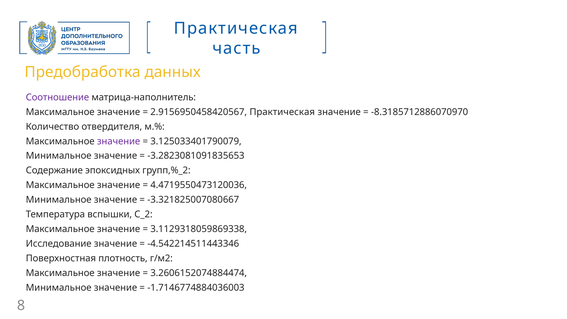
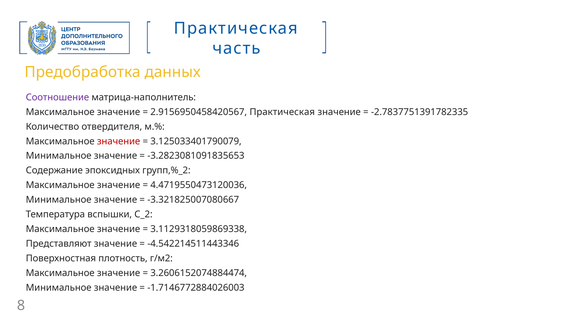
-8.3185712886070970: -8.3185712886070970 -> -2.7837751391782335 (420, 112)
значение colour: purple -> red (119, 141)
Исследование: Исследование -> Представляют (59, 244)
-1.7146774884036003: -1.7146774884036003 -> -1.7146772884026003 (196, 288)
